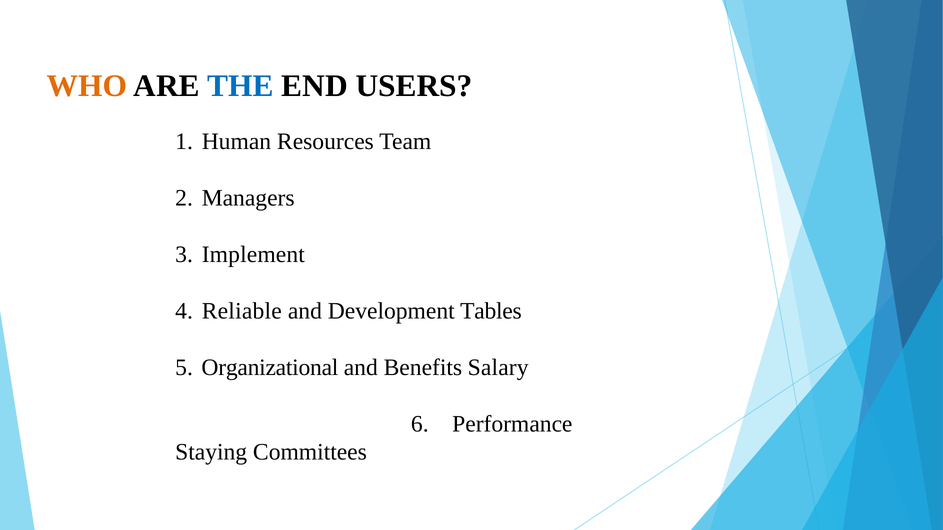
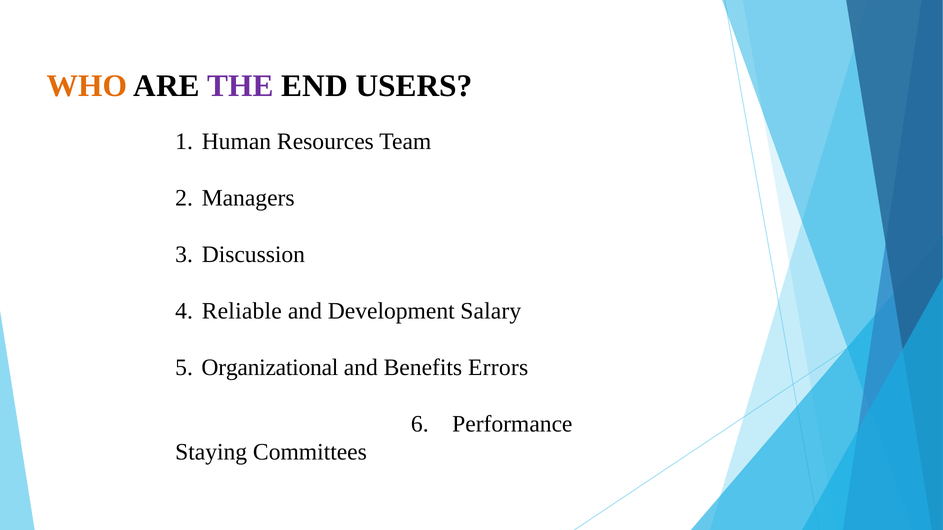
THE colour: blue -> purple (240, 86)
Implement: Implement -> Discussion (253, 255)
Tables: Tables -> Salary (491, 311)
Salary: Salary -> Errors (498, 368)
